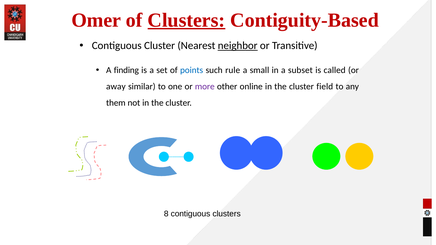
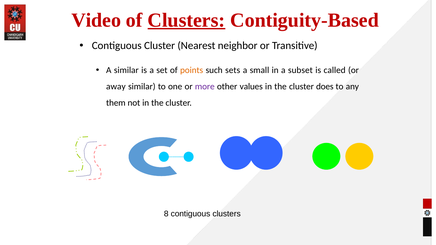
Omer: Omer -> Video (96, 20)
neighbor underline: present -> none (238, 46)
A finding: finding -> similar (126, 70)
points colour: blue -> orange (192, 70)
rule: rule -> sets (233, 70)
online: online -> values (251, 87)
field: field -> does (325, 87)
